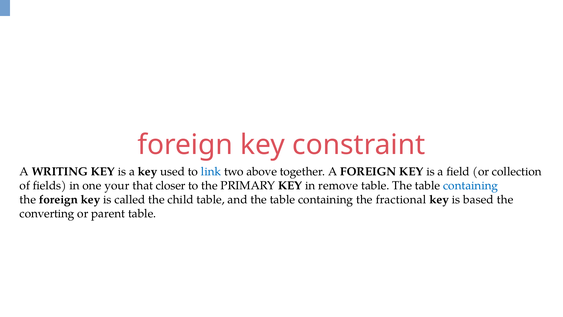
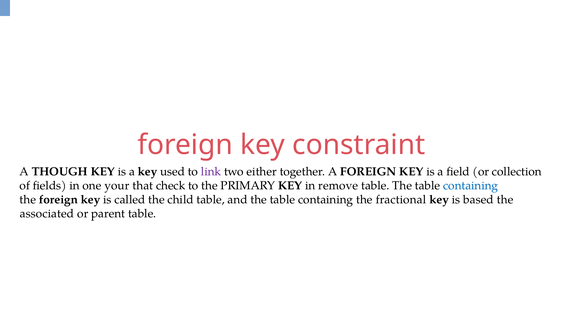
WRITING: WRITING -> THOUGH (60, 171)
link colour: blue -> purple (211, 171)
above: above -> either (262, 171)
closer: closer -> check (171, 185)
converting: converting -> associated (47, 214)
